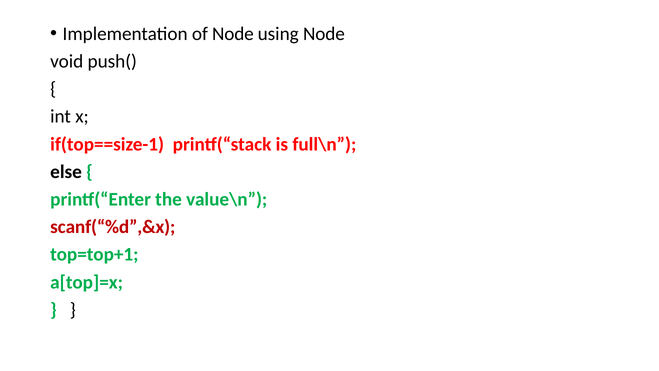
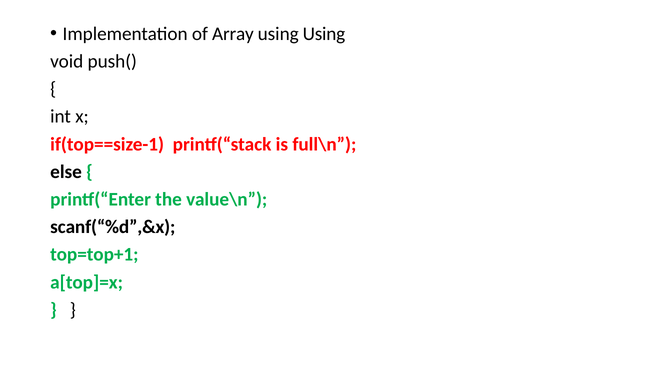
of Node: Node -> Array (233, 34)
using Node: Node -> Using (324, 34)
scanf(“%d”,&x colour: red -> black (113, 227)
